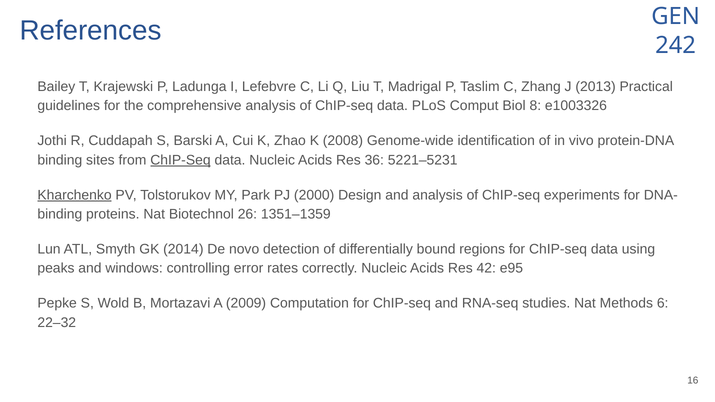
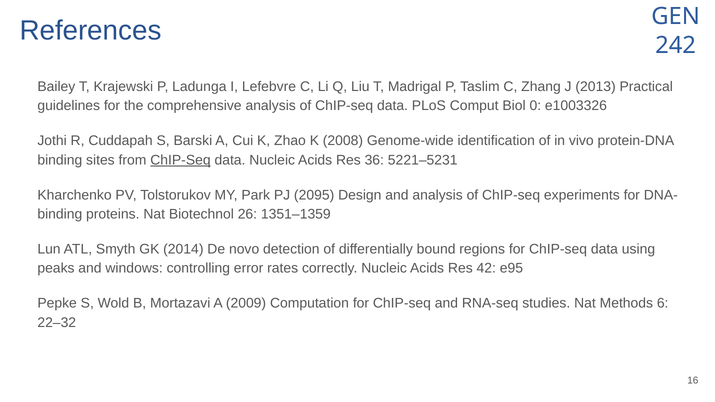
8: 8 -> 0 (535, 106)
Kharchenko underline: present -> none (75, 195)
2000: 2000 -> 2095 (314, 195)
